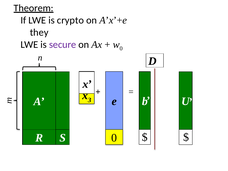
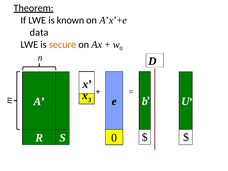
crypto: crypto -> known (71, 20)
they: they -> data (39, 32)
secure colour: purple -> orange (63, 44)
